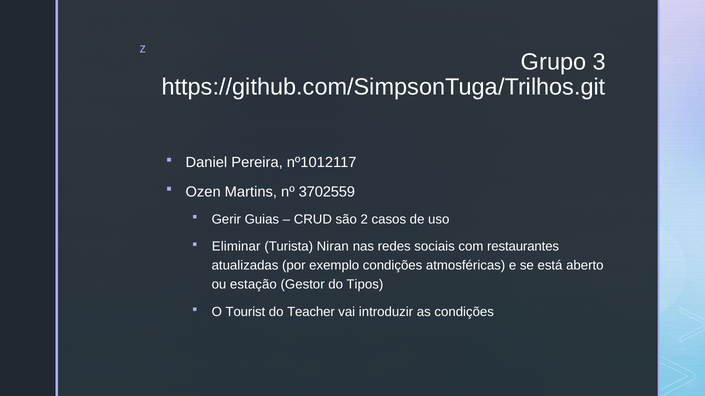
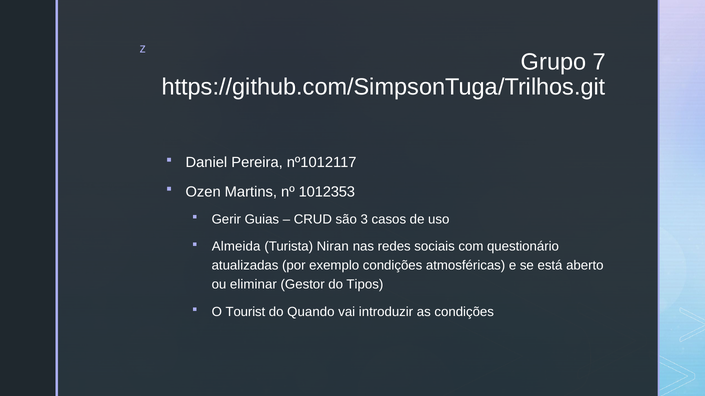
3: 3 -> 7 (599, 62)
3702559: 3702559 -> 1012353 (327, 192)
2: 2 -> 3 (364, 220)
Eliminar: Eliminar -> Almeida (236, 247)
restaurantes: restaurantes -> questionário (523, 247)
estação: estação -> eliminar (253, 285)
Teacher: Teacher -> Quando (311, 312)
